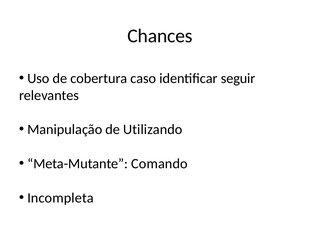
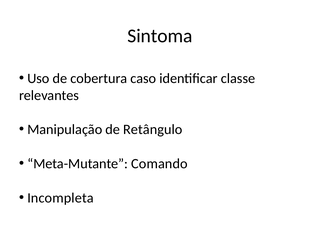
Chances: Chances -> Sintoma (160, 36)
seguir: seguir -> classe (238, 78)
Utilizando: Utilizando -> Retângulo (153, 130)
